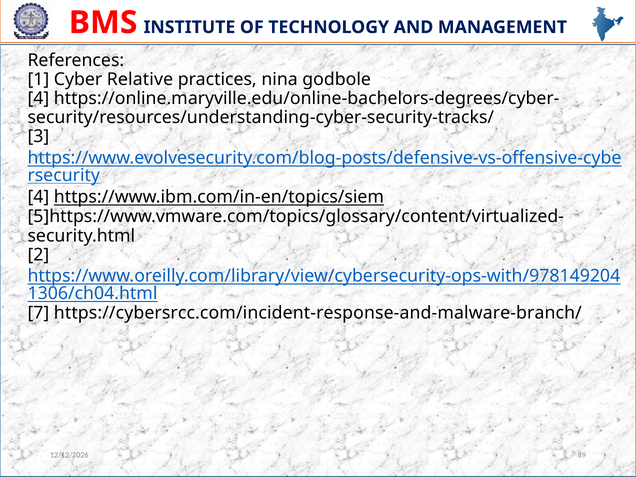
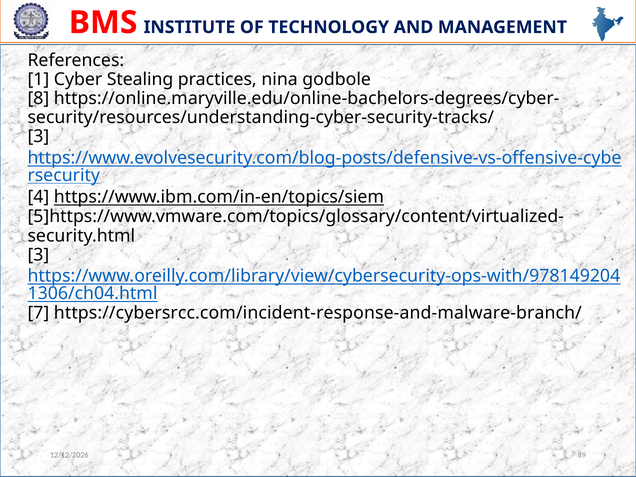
Relative: Relative -> Stealing (140, 79)
4: 4 -> 8 (38, 98)
2: 2 -> 3 (38, 255)
